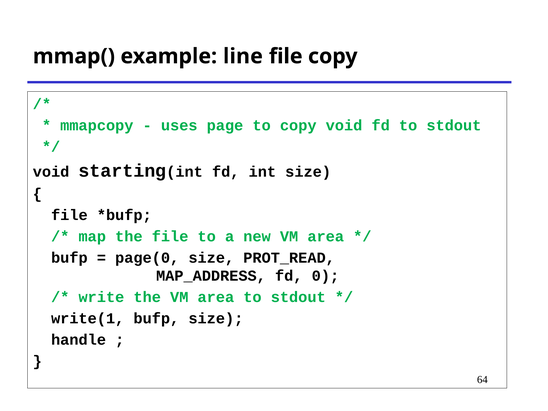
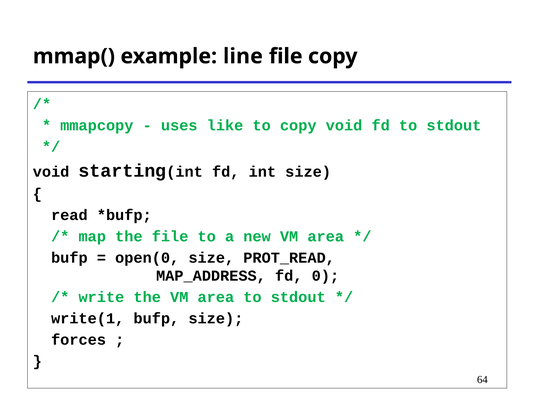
page: page -> like (225, 126)
file: file -> read (69, 215)
page(0: page(0 -> open(0 (147, 258)
handle: handle -> forces (79, 340)
